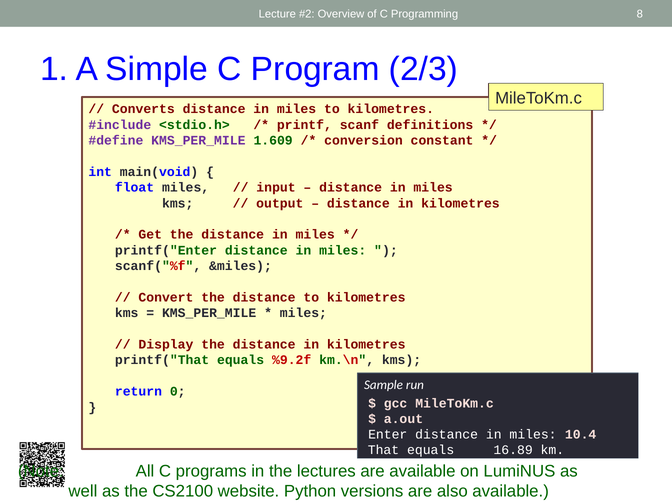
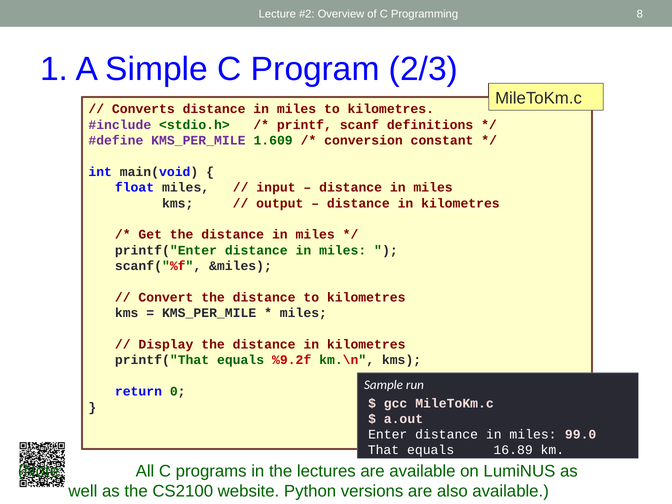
10.4: 10.4 -> 99.0 (581, 435)
